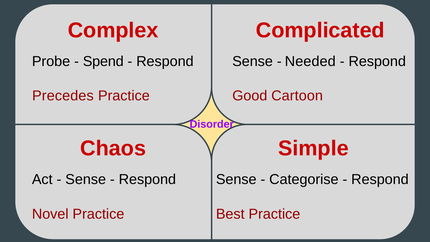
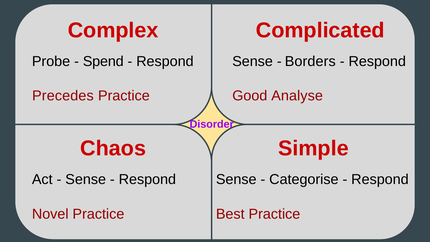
Needed: Needed -> Borders (310, 61)
Cartoon: Cartoon -> Analyse (297, 96)
